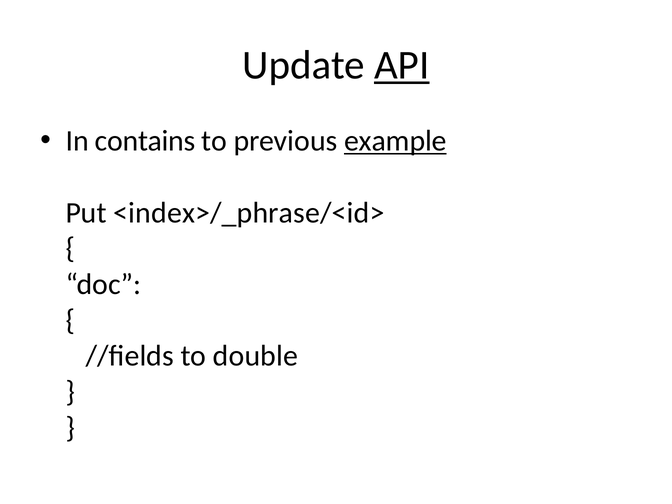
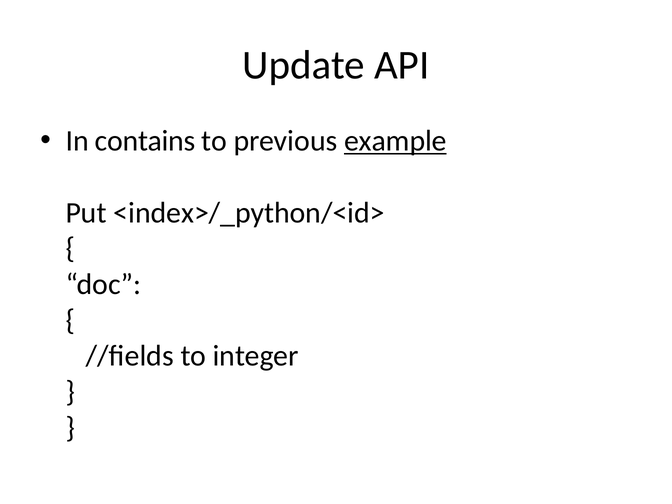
API underline: present -> none (402, 65)
<index>/_phrase/<id>: <index>/_phrase/<id> -> <index>/_python/<id> (249, 213)
double: double -> integer (256, 356)
